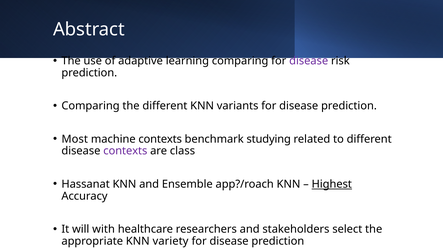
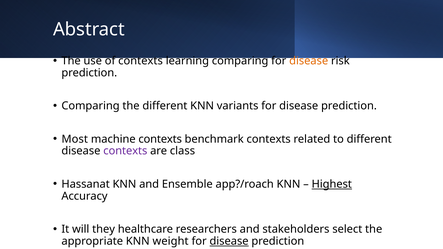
of adaptive: adaptive -> contexts (141, 61)
disease colour: purple -> orange (309, 61)
benchmark studying: studying -> contexts (269, 139)
with: with -> they (104, 229)
variety: variety -> weight (171, 241)
disease underline: none -> present (229, 241)
